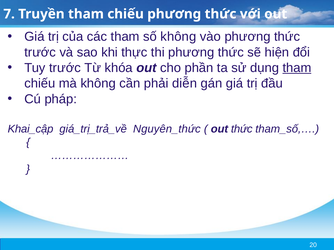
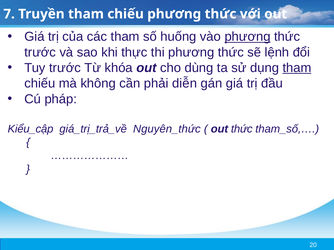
số không: không -> huống (178, 37)
phương underline: none -> present (248, 37)
hiện: hiện -> lệnh (277, 52)
phần: phần -> dùng (199, 68)
Khai_cập: Khai_cập -> Kiểu_cập (31, 129)
